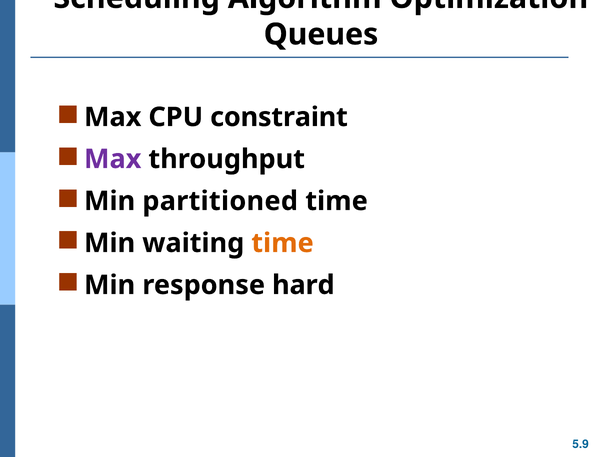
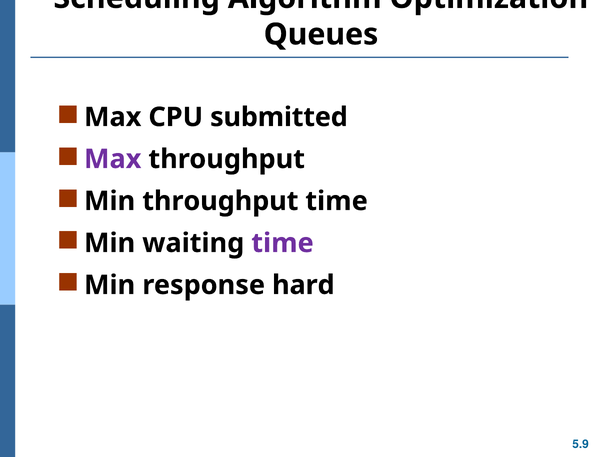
constraint: constraint -> submitted (279, 117)
Min partitioned: partitioned -> throughput (220, 201)
time colour: orange -> purple (283, 243)
